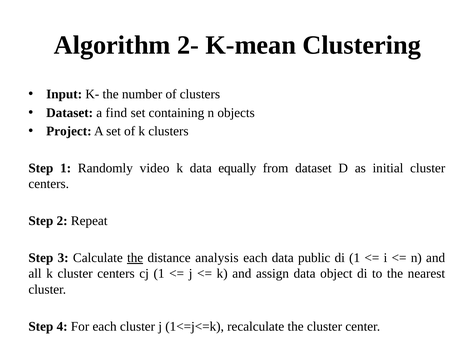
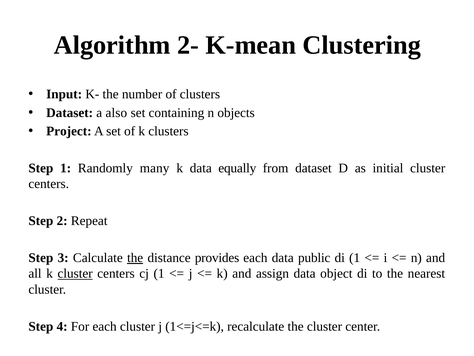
find: find -> also (116, 113)
video: video -> many (155, 168)
analysis: analysis -> provides (217, 257)
cluster underline: none -> present (75, 273)
